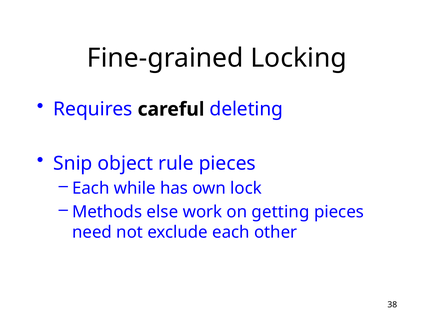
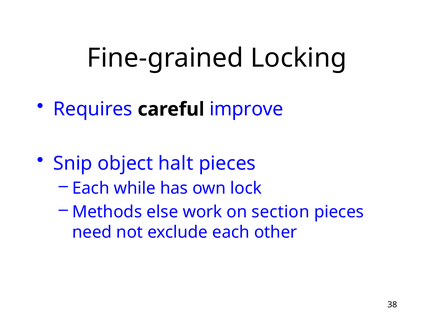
deleting: deleting -> improve (246, 109)
rule: rule -> halt (176, 163)
getting: getting -> section (281, 212)
